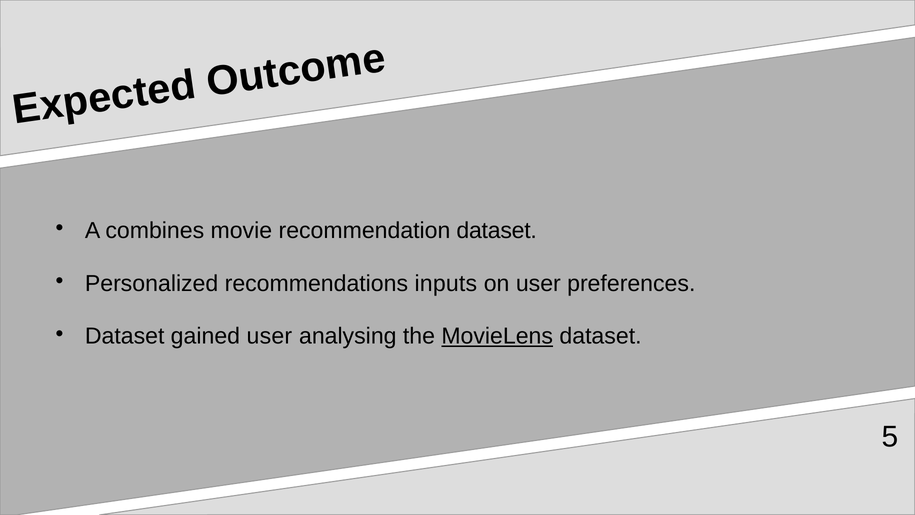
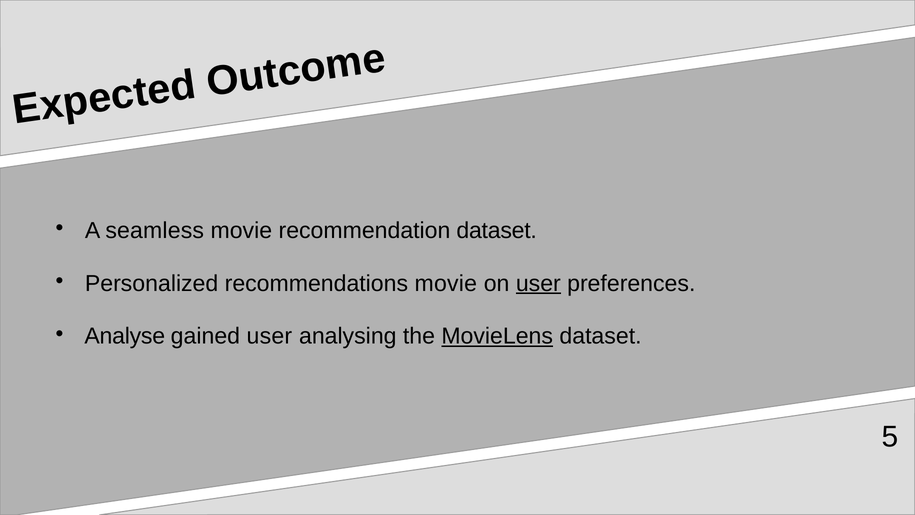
combines: combines -> seamless (155, 230)
recommendations inputs: inputs -> movie (446, 283)
user underline: none -> present (538, 283)
Dataset: Dataset -> Analyse (125, 336)
